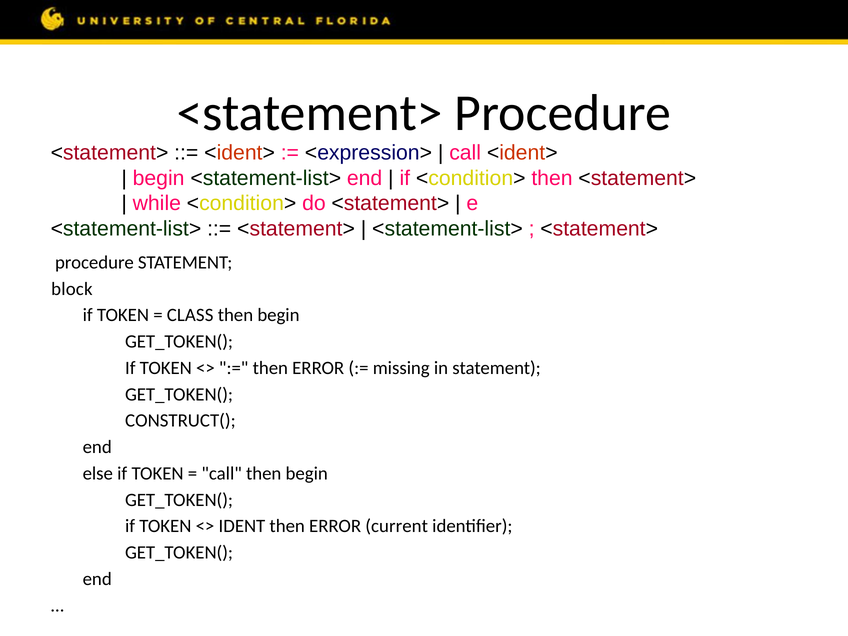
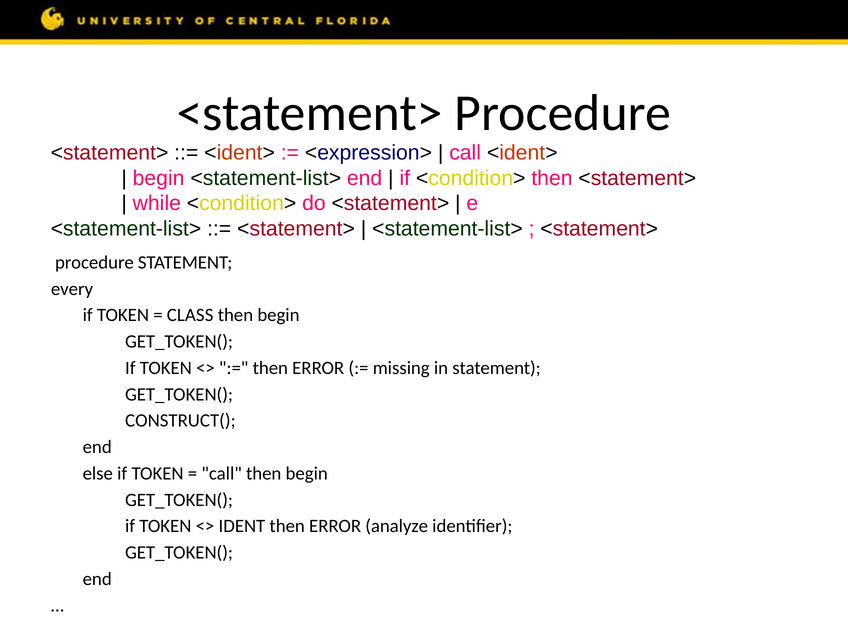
block: block -> every (72, 289)
current: current -> analyze (397, 526)
